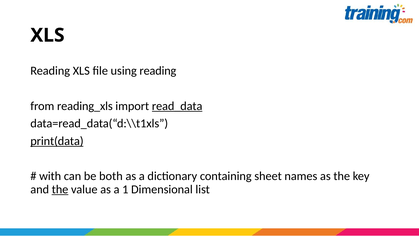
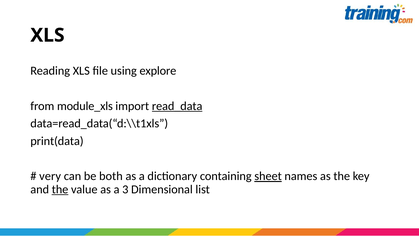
using reading: reading -> explore (158, 71)
reading_xls: reading_xls -> module_xls (85, 106)
print(data underline: present -> none (57, 141)
with: with -> very (50, 176)
sheet underline: none -> present (268, 176)
1: 1 -> 3 (125, 189)
